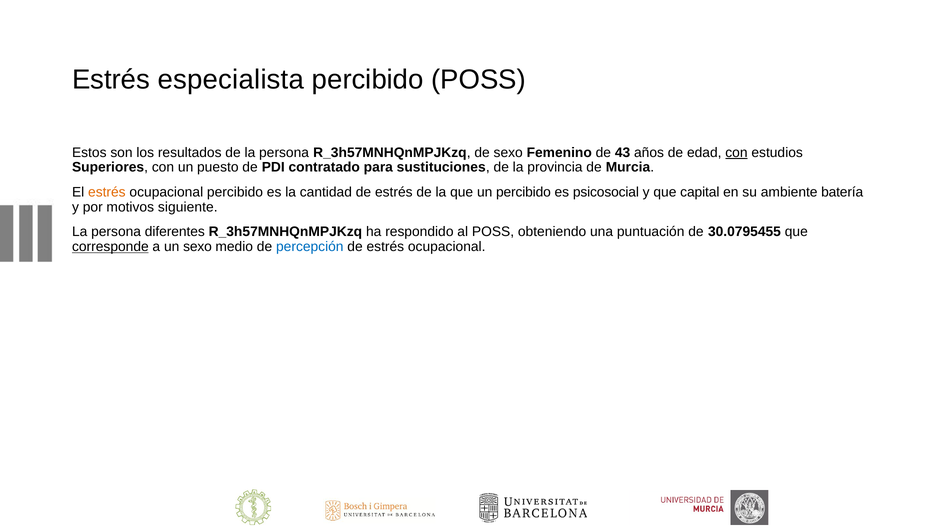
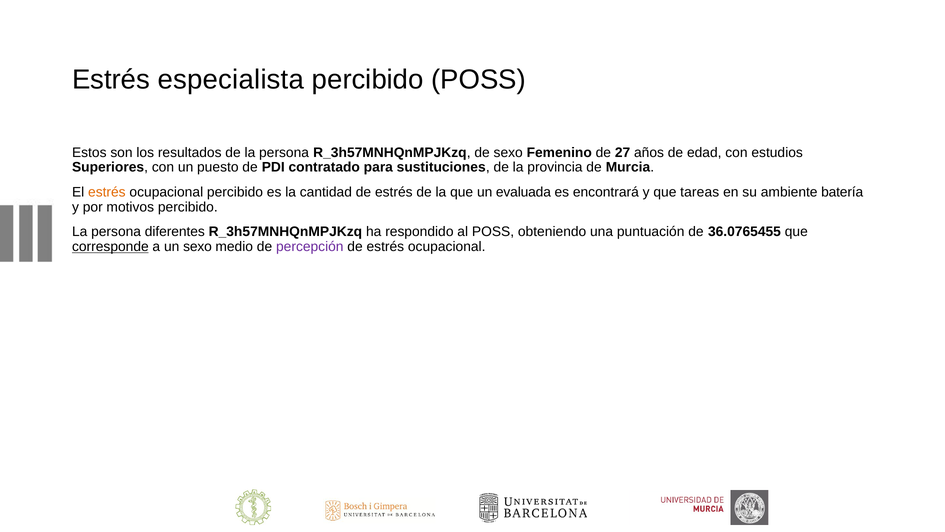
43: 43 -> 27 (623, 152)
con underline: present -> none (736, 152)
un percibido: percibido -> evaluada (523, 192)
psicosocial: psicosocial -> encontrará (606, 192)
capital: capital -> tareas (700, 192)
motivos siguiente: siguiente -> percibido (188, 207)
30.0795455: 30.0795455 -> 36.0765455 (744, 232)
percepción colour: blue -> purple (310, 247)
